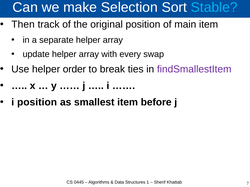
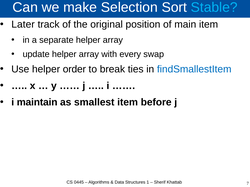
Then: Then -> Later (23, 24)
findSmallestItem colour: purple -> blue (194, 69)
i position: position -> maintain (37, 103)
